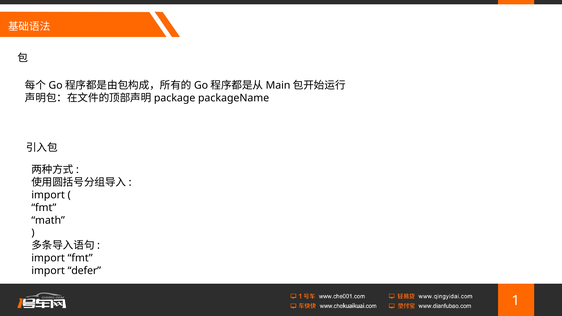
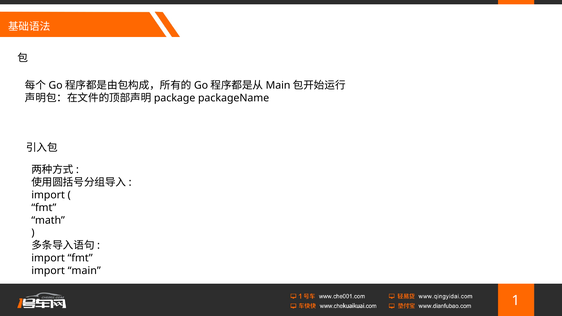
defer: defer -> main (84, 271)
